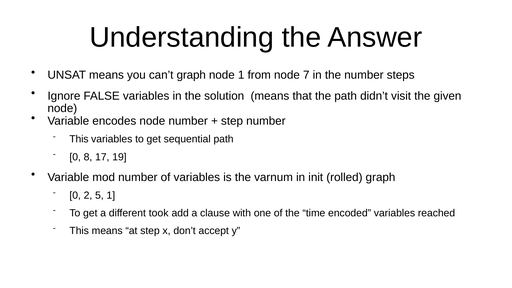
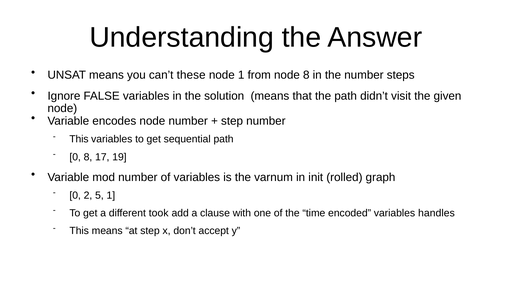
can’t graph: graph -> these (191, 75)
node 7: 7 -> 8 (306, 75)
reached: reached -> handles (436, 213)
